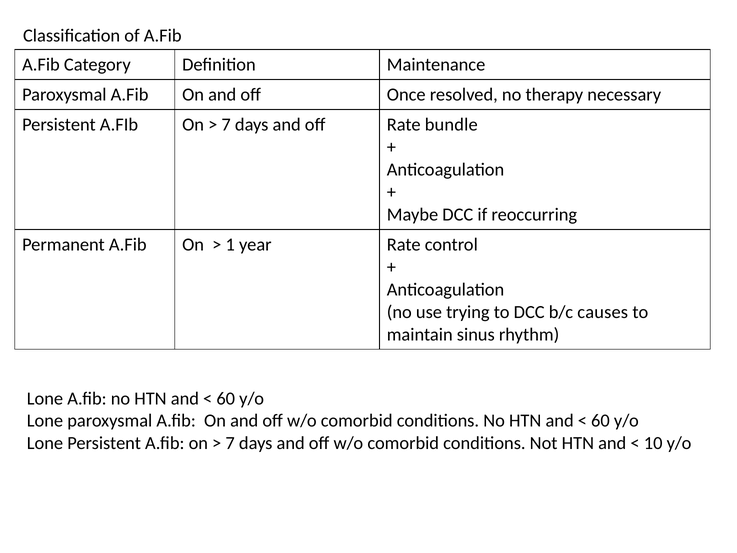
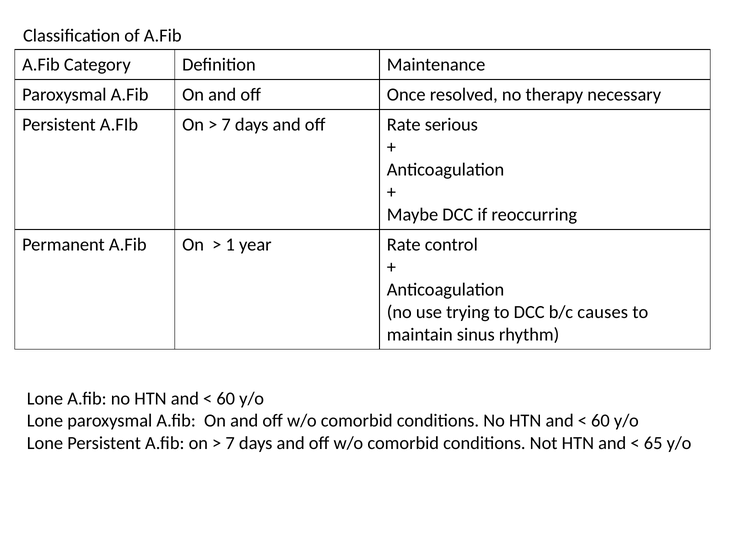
bundle: bundle -> serious (451, 125)
10: 10 -> 65 (653, 443)
